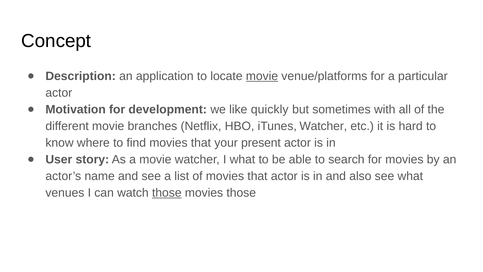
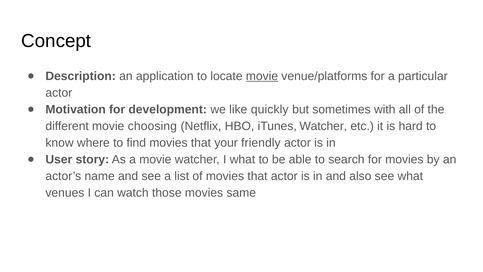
branches: branches -> choosing (152, 126)
present: present -> friendly (261, 143)
those underline: present -> none (167, 193)
movies those: those -> same (241, 193)
